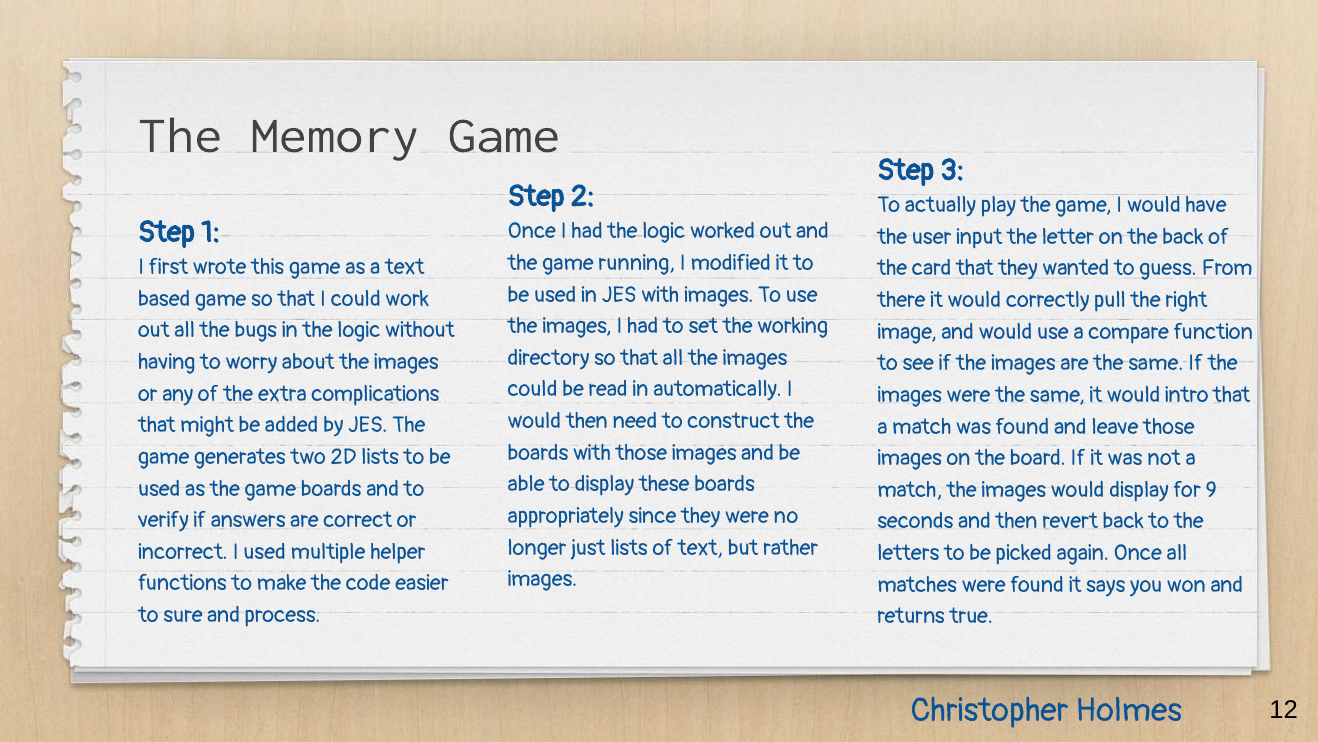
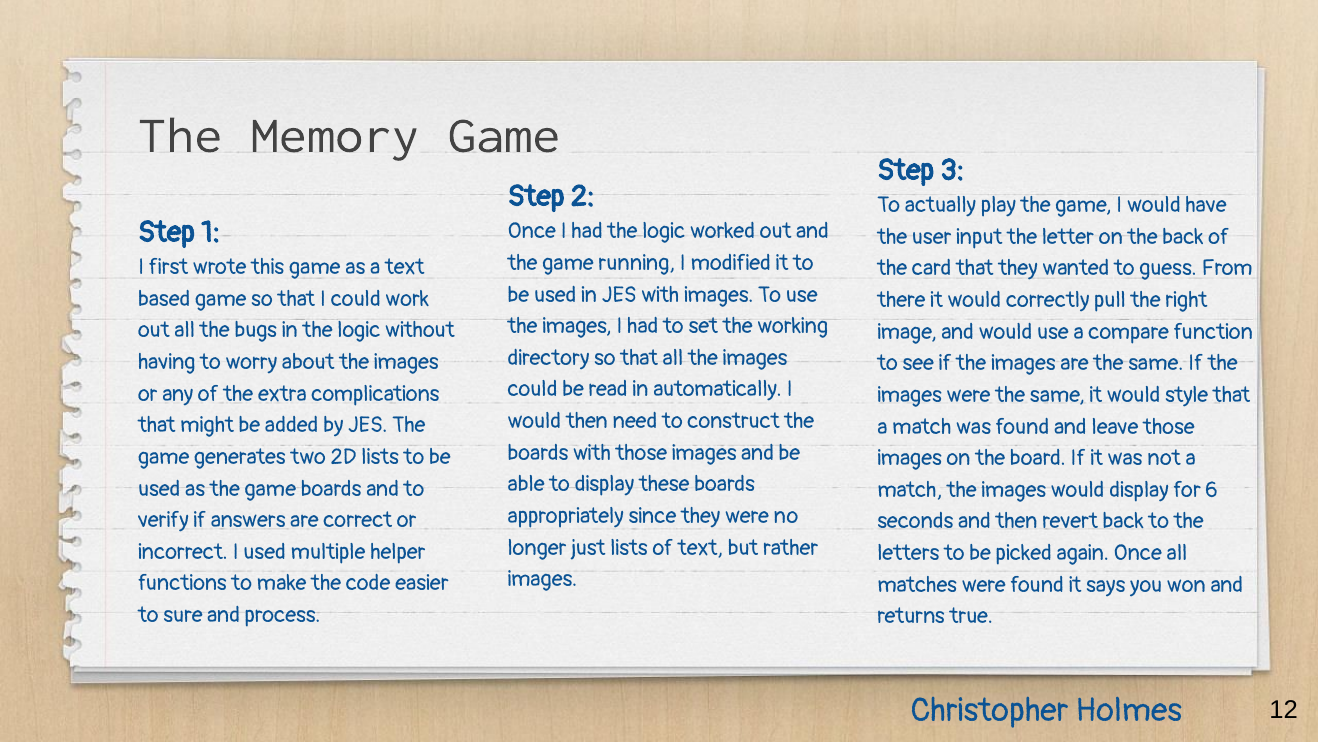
intro: intro -> style (1187, 395)
9: 9 -> 6 (1212, 490)
